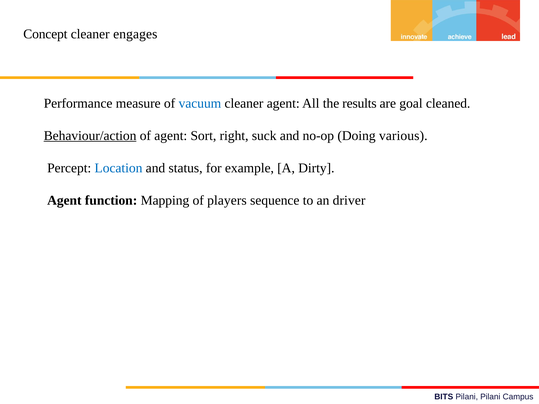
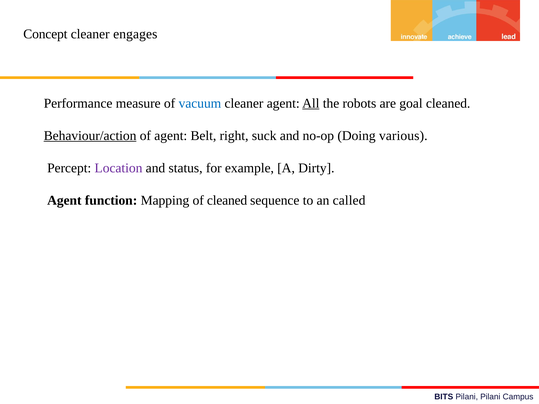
All underline: none -> present (311, 103)
results: results -> robots (359, 103)
Sort: Sort -> Belt (203, 136)
Location colour: blue -> purple (118, 168)
of players: players -> cleaned (227, 200)
driver: driver -> called (349, 200)
